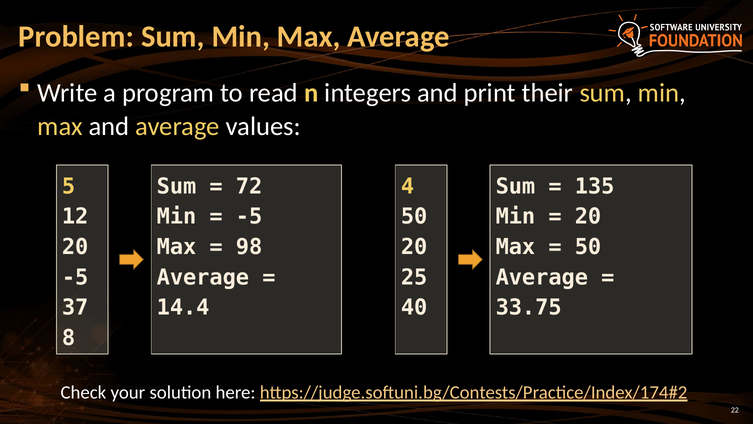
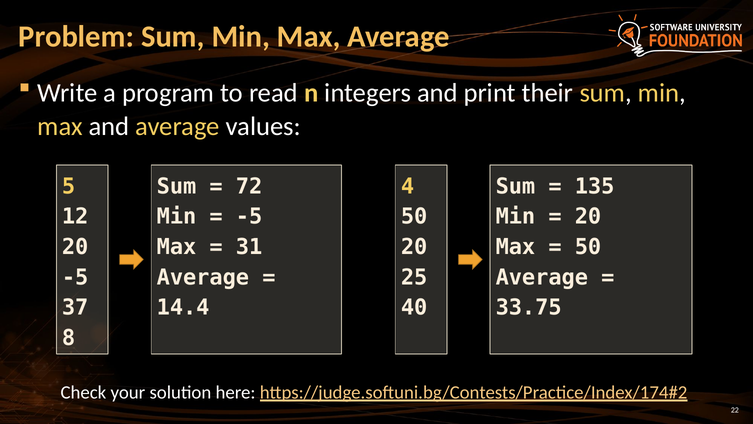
98: 98 -> 31 (249, 247)
